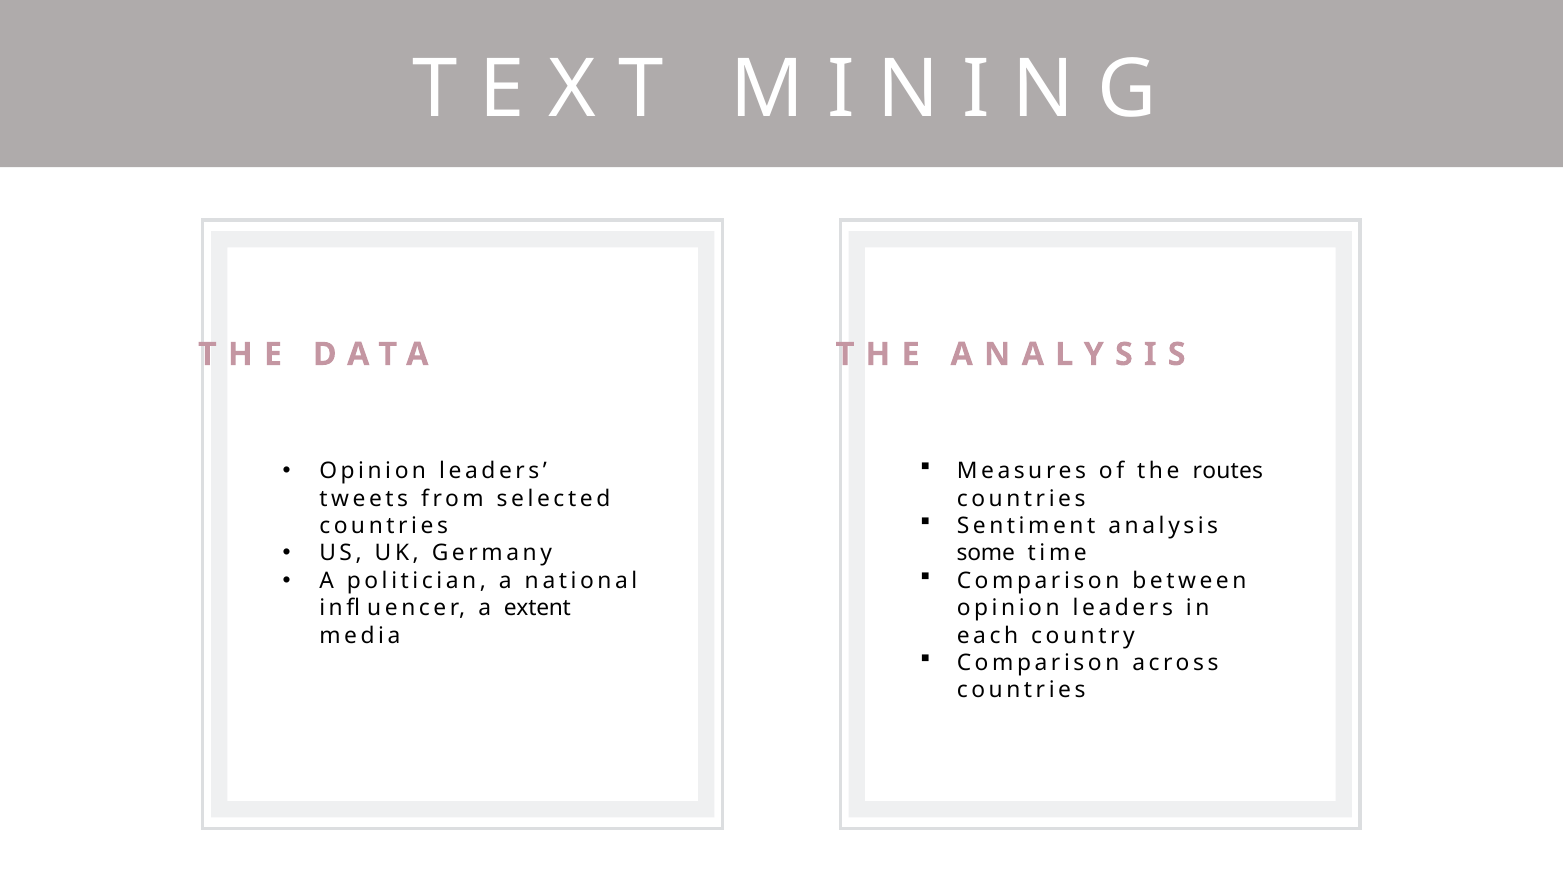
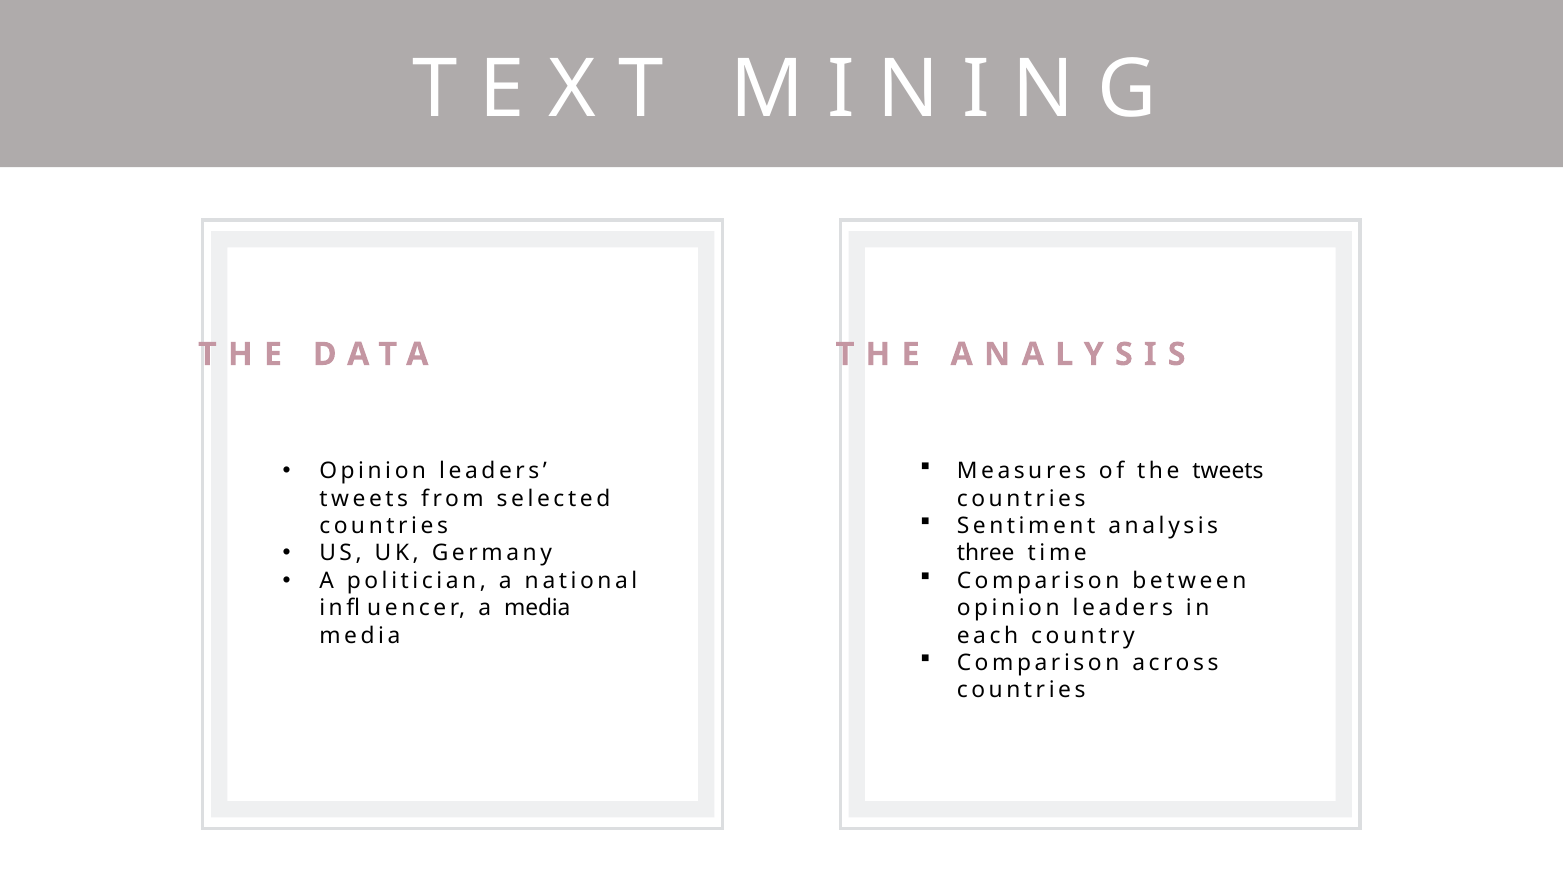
the routes: routes -> tweets (1228, 471)
some: some -> three (986, 554)
a extent: extent -> media (537, 608)
